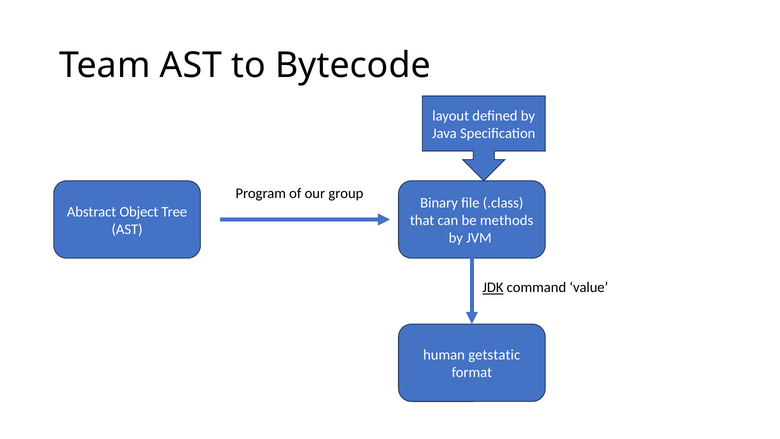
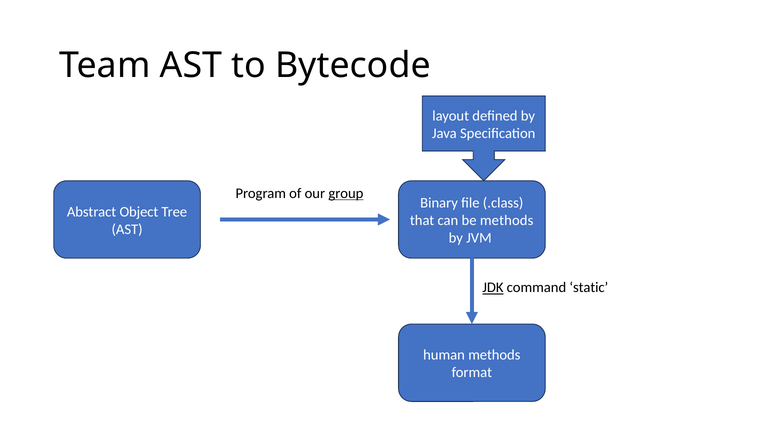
group underline: none -> present (346, 193)
value: value -> static (589, 287)
human getstatic: getstatic -> methods (494, 355)
